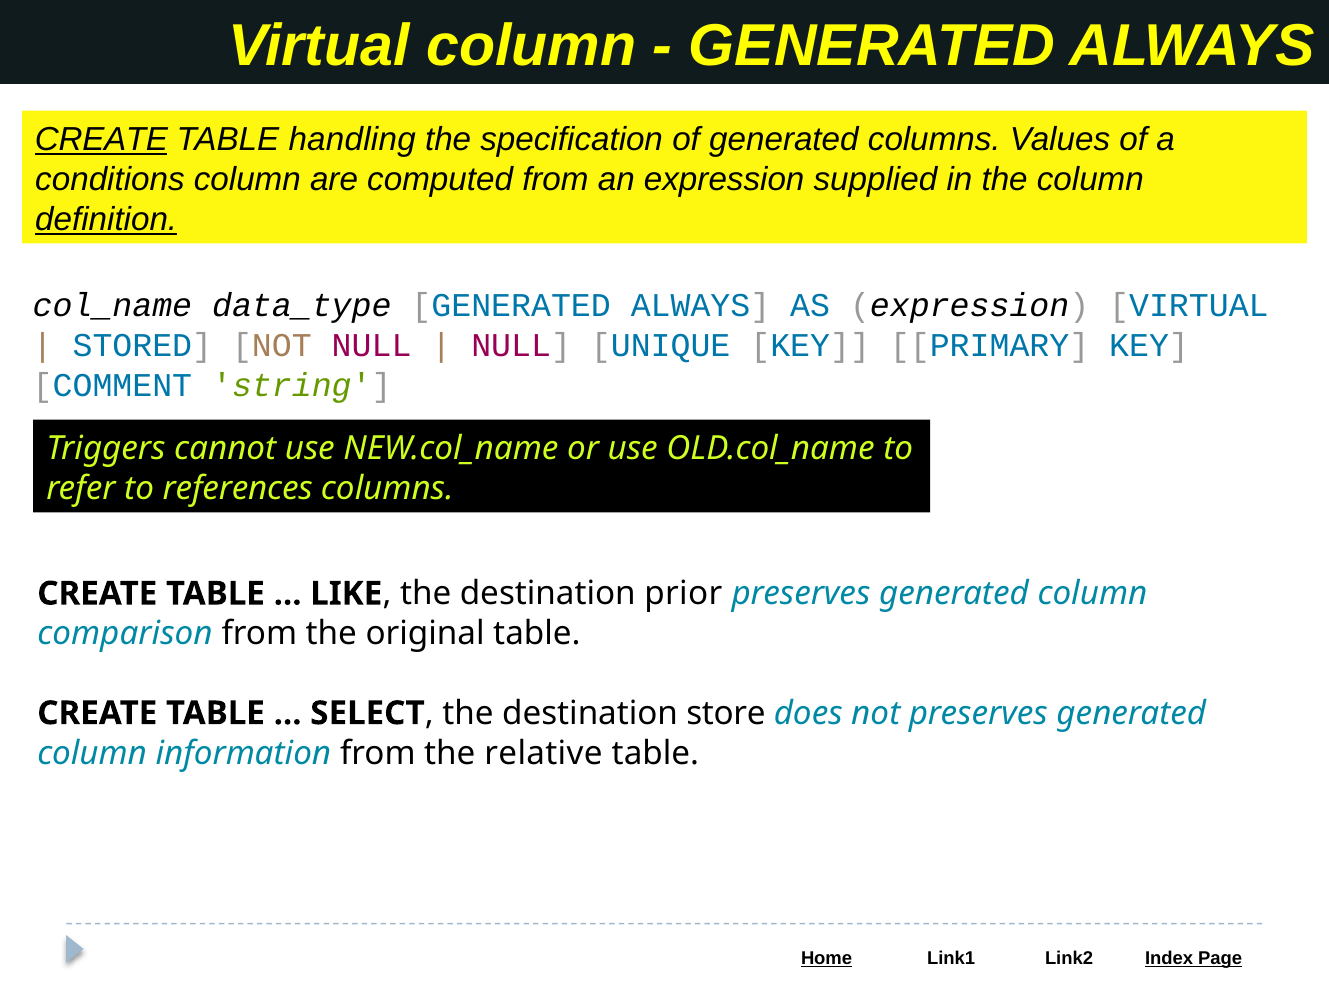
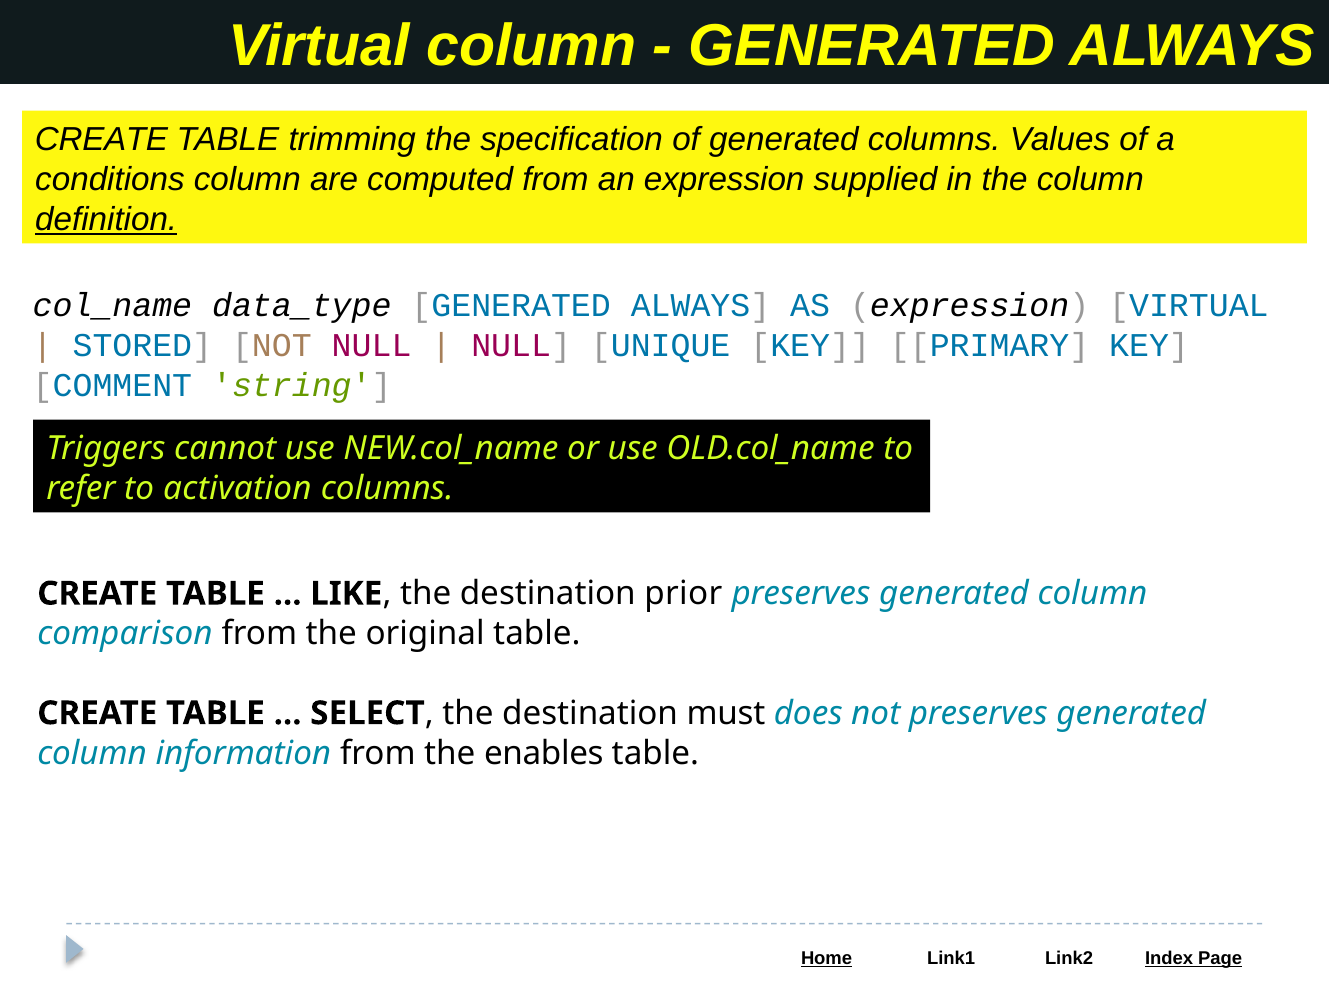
CREATE underline: present -> none (101, 140)
handling: handling -> trimming (352, 140)
references: references -> activation (237, 488)
store: store -> must (726, 713)
relative: relative -> enables (544, 753)
